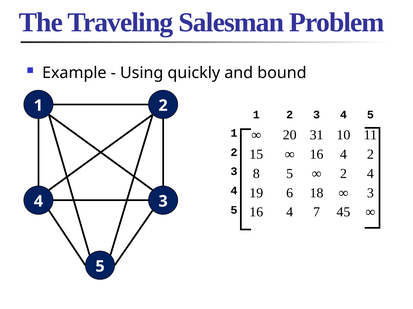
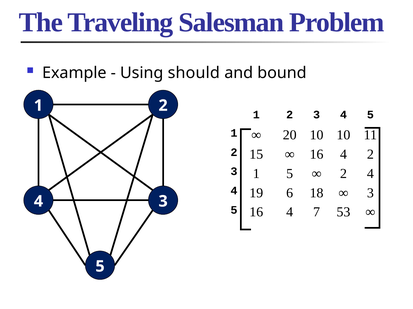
quickly: quickly -> should (194, 73)
20 31: 31 -> 10 (317, 135)
3 8: 8 -> 1 (256, 174)
45: 45 -> 53 (343, 213)
